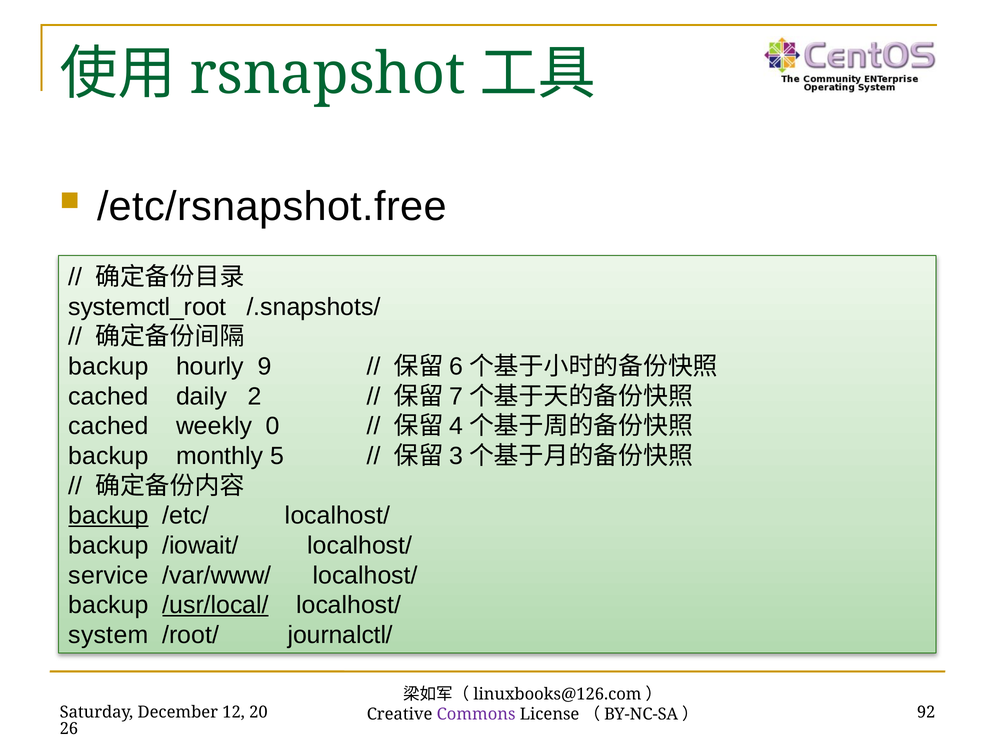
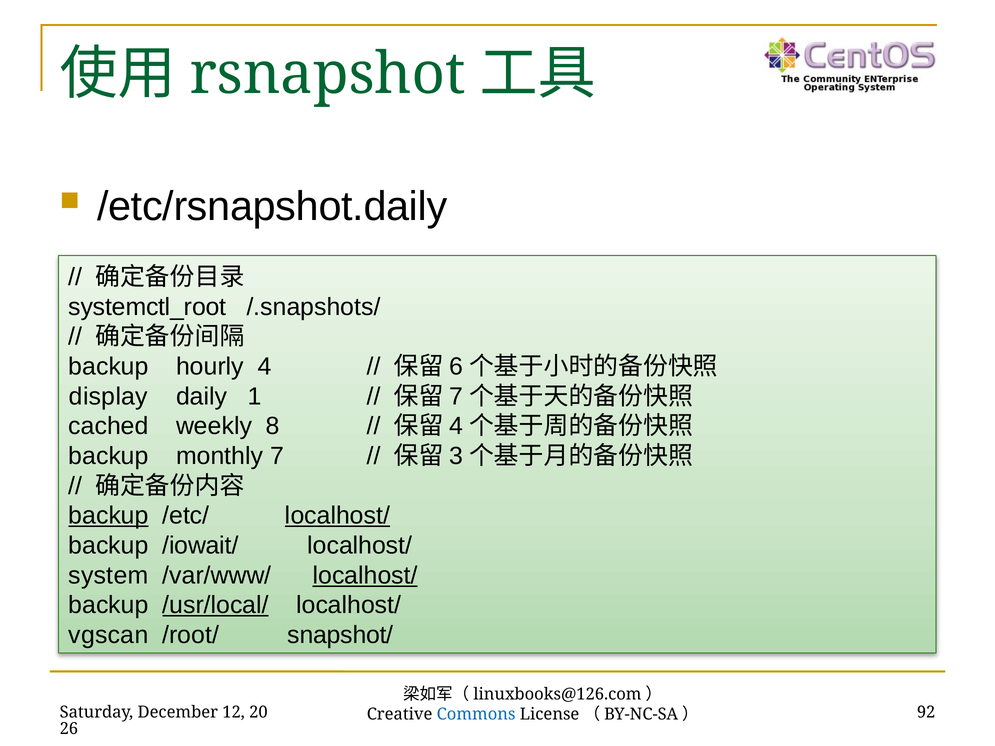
/etc/rsnapshot.free: /etc/rsnapshot.free -> /etc/rsnapshot.daily (272, 207)
9: 9 -> 4 (264, 367)
cached: cached -> display (108, 397)
2: 2 -> 1 (255, 397)
0: 0 -> 8 (273, 426)
5: 5 -> 7 (277, 456)
localhost/ underline: none -> present (337, 516)
service: service -> system (108, 576)
localhost/ underline: none -> present (365, 576)
system: system -> vgscan (108, 635)
journalctl/: journalctl/ -> snapshot/ (340, 635)
Commons colour: purple -> blue (476, 715)
